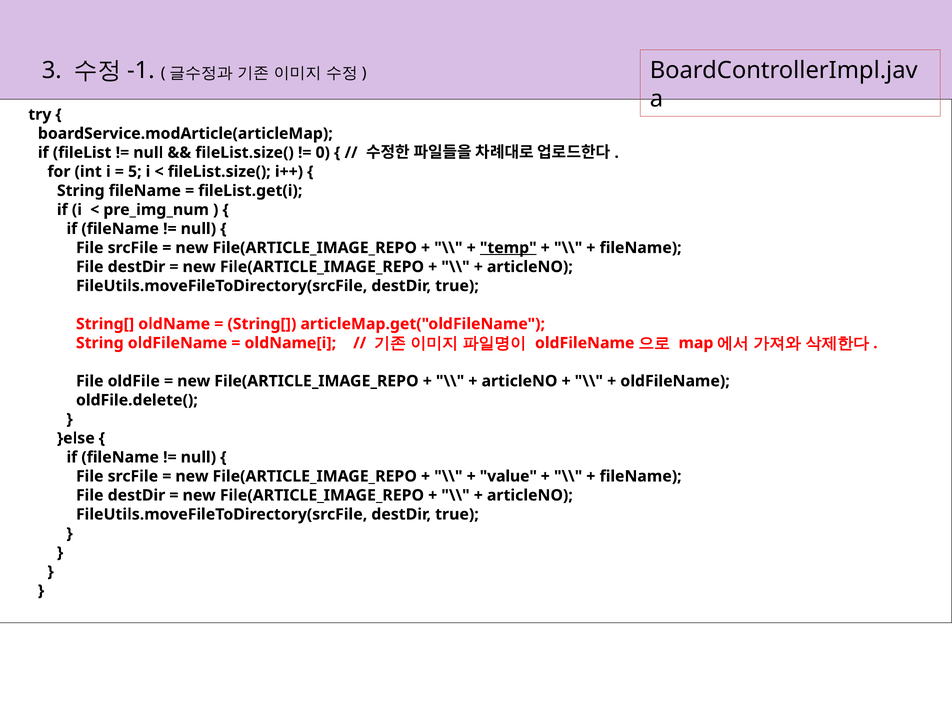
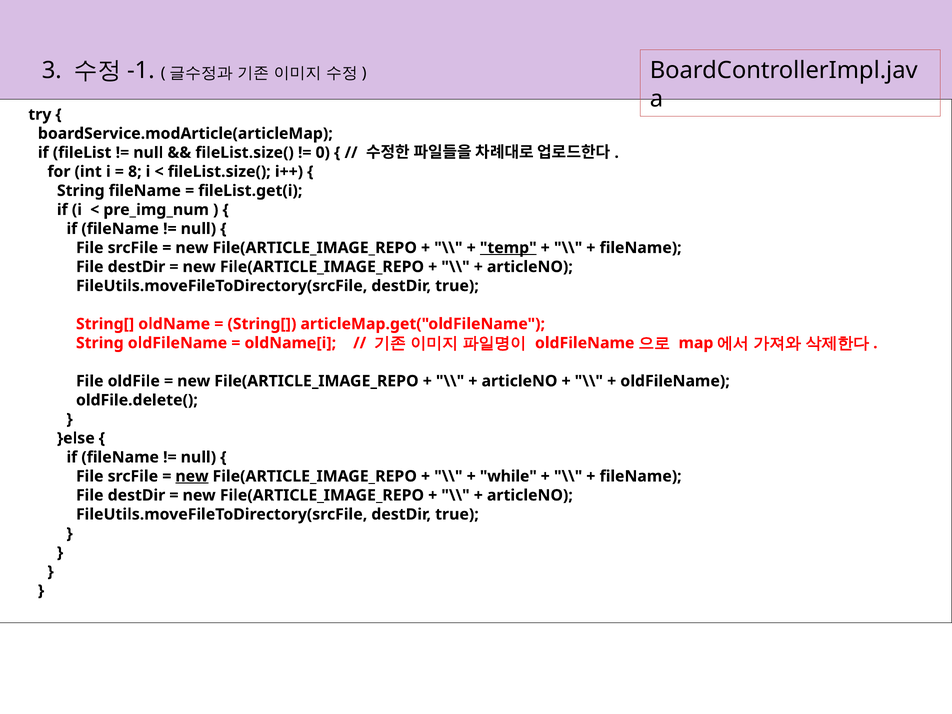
5: 5 -> 8 (135, 172)
new underline: none -> present (192, 476)
value: value -> while (508, 476)
